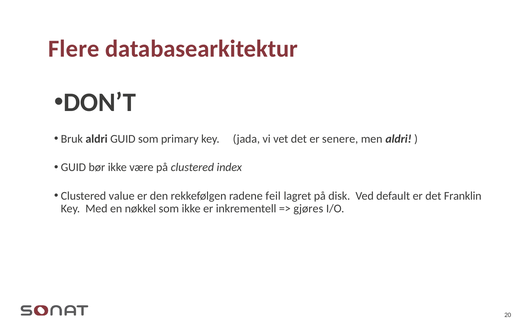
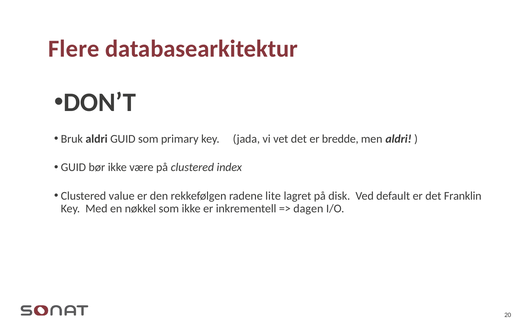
senere: senere -> bredde (340, 139)
feil: feil -> lite (273, 196)
gjøres: gjøres -> dagen (308, 209)
